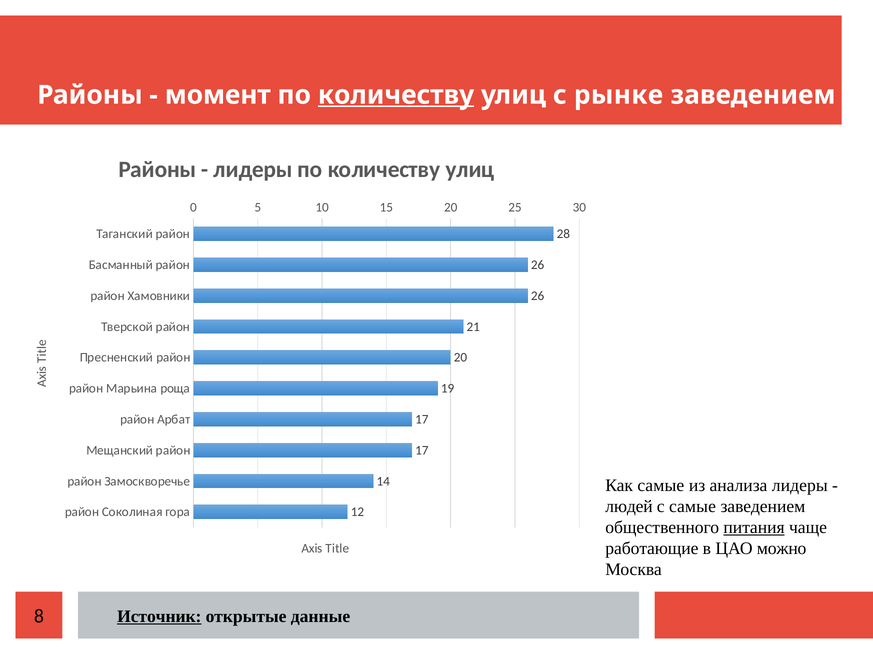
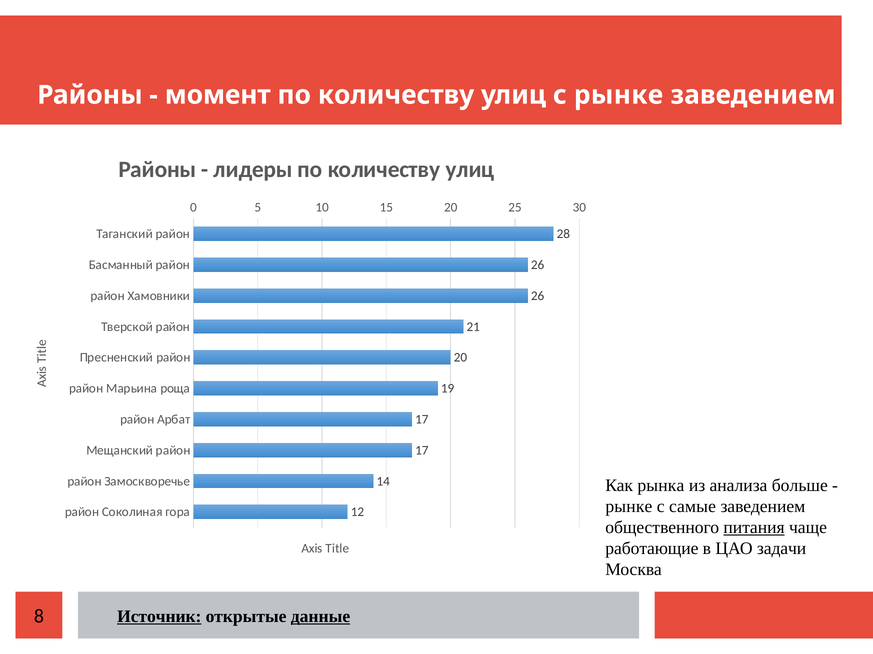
количеству underline: present -> none (396, 95)
Как самые: самые -> рынка (661, 486)
анализа лидеры: лидеры -> больше (800, 486)
людей: людей -> рынке (629, 507)
можно: можно -> задачи (782, 549)
данные underline: none -> present (321, 617)
